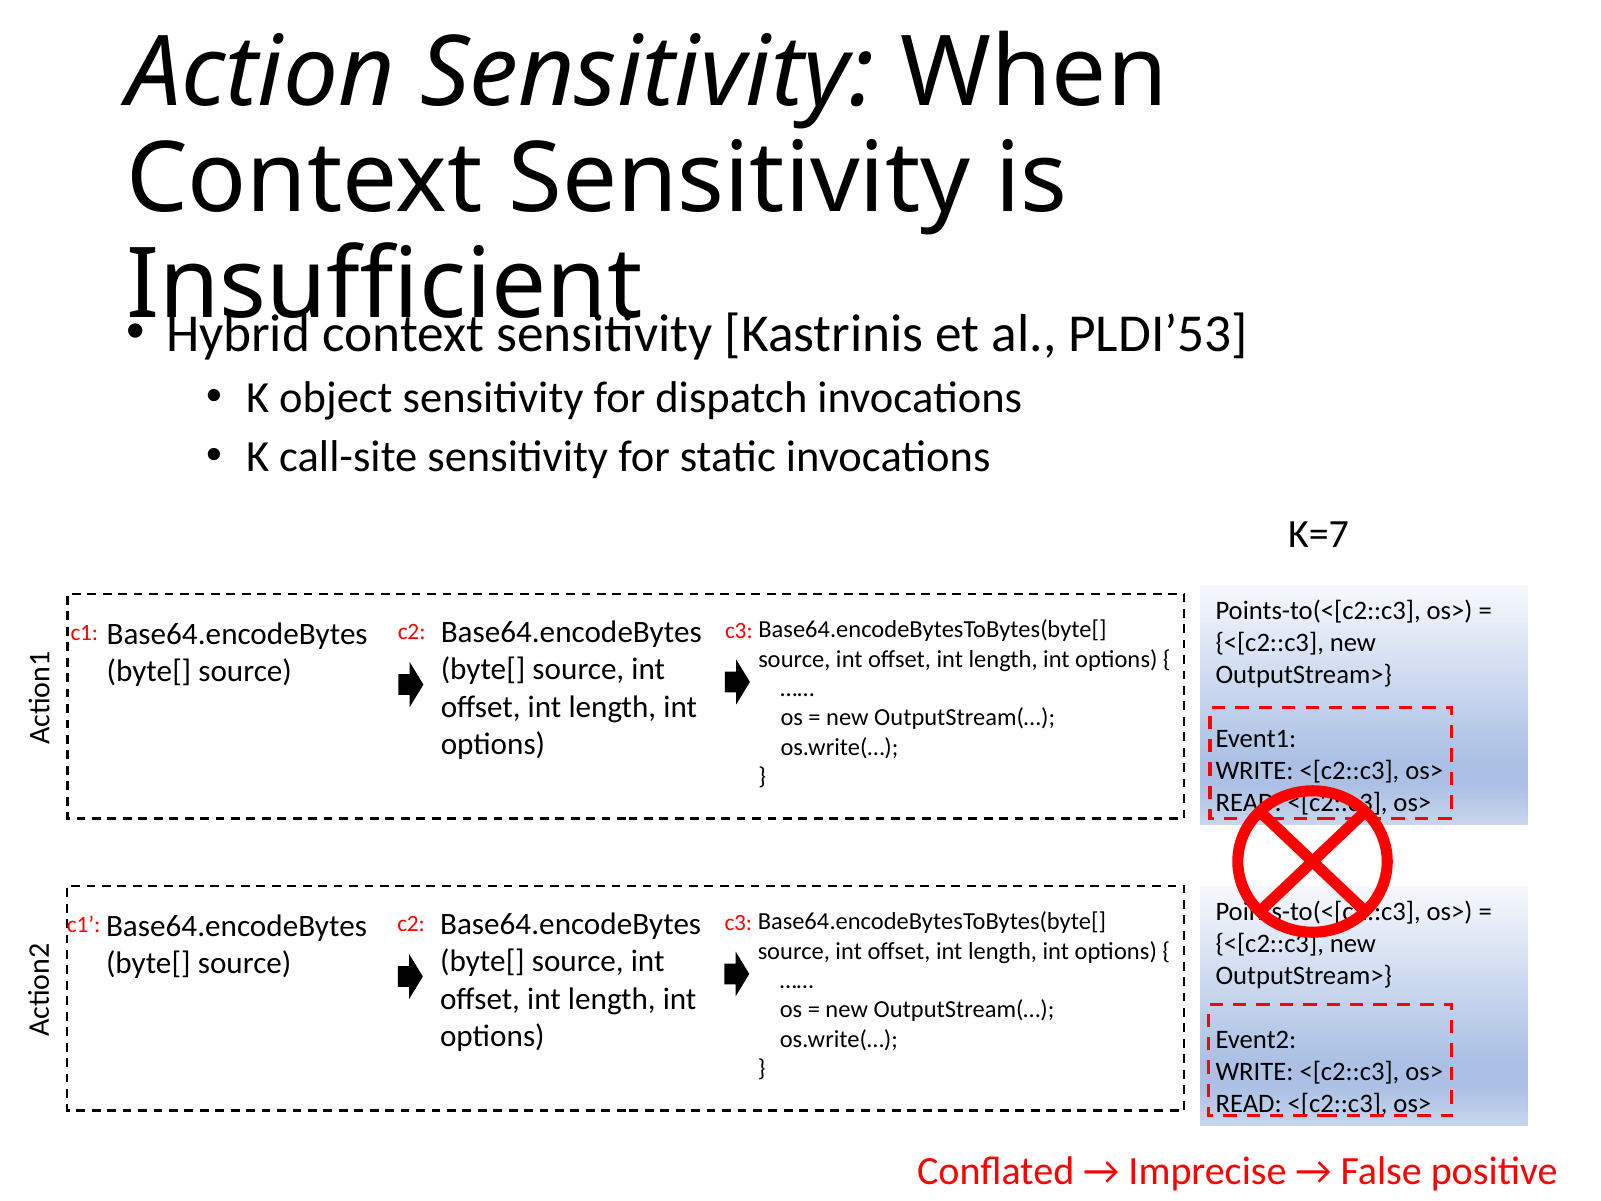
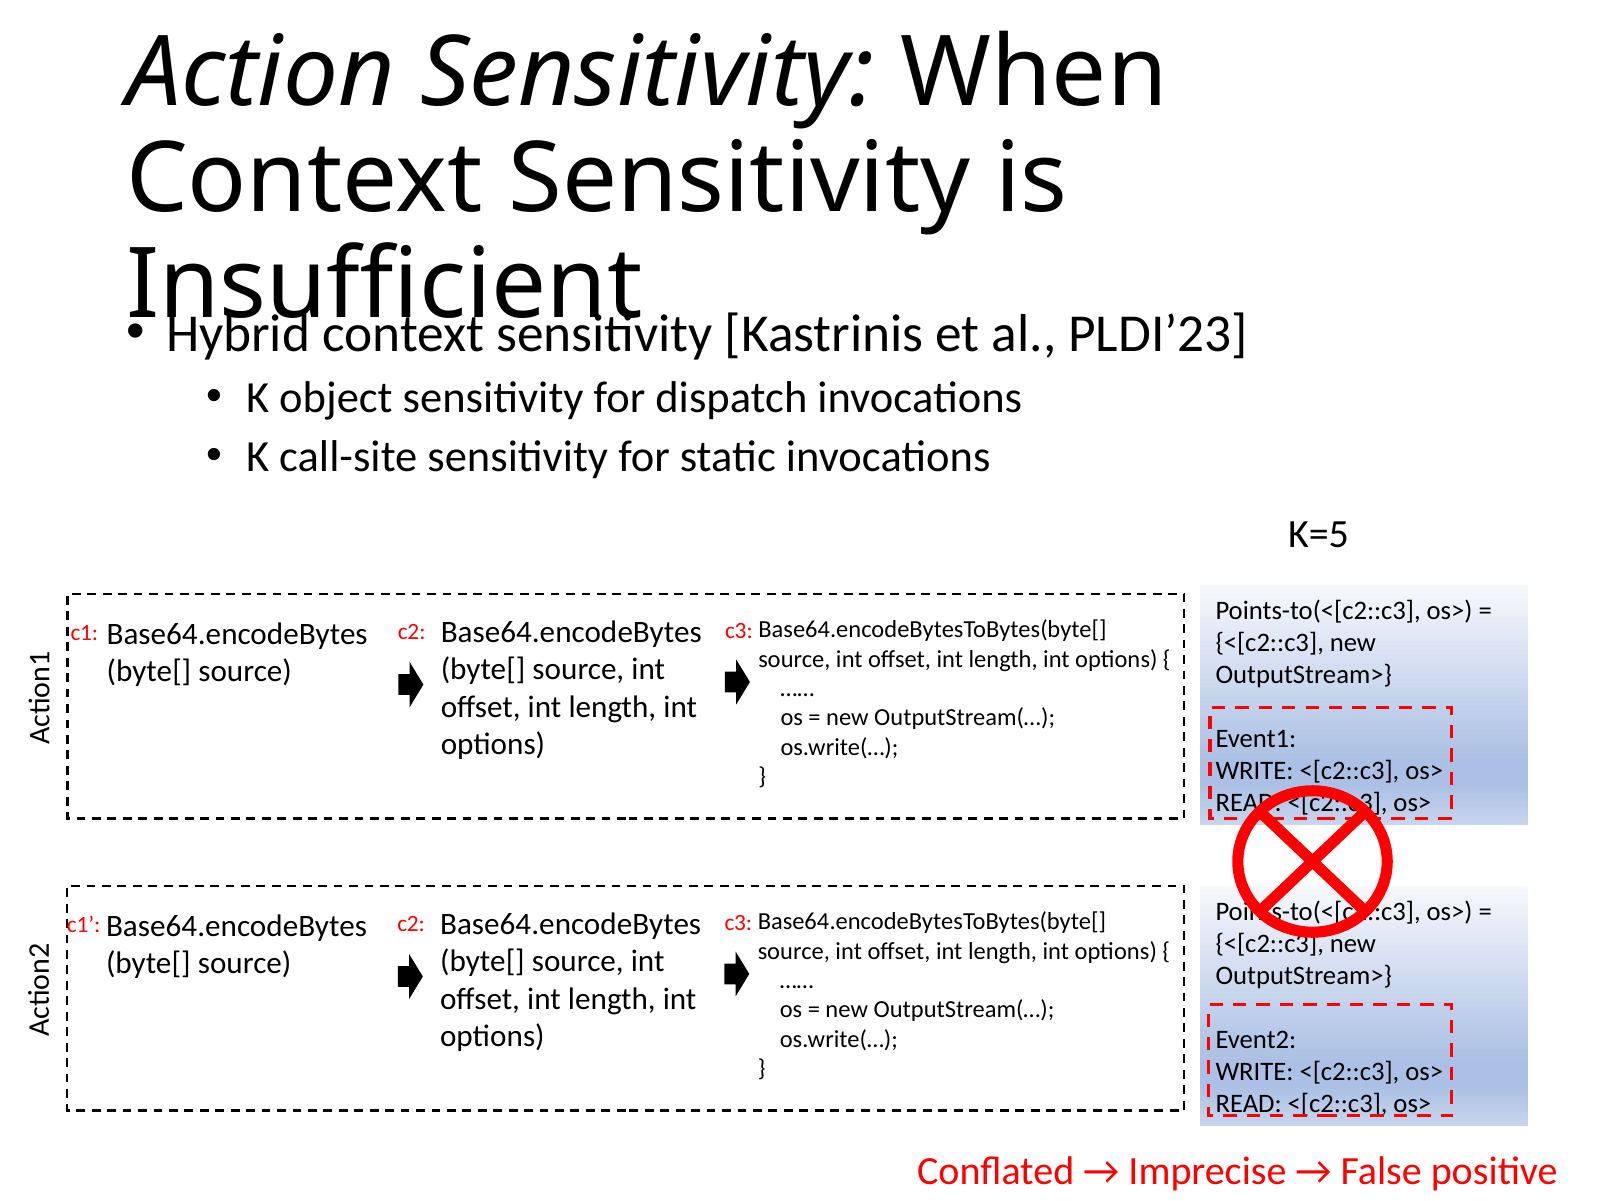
PLDI’53: PLDI’53 -> PLDI’23 (1158, 334)
K=7: K=7 -> K=5 (1319, 534)
